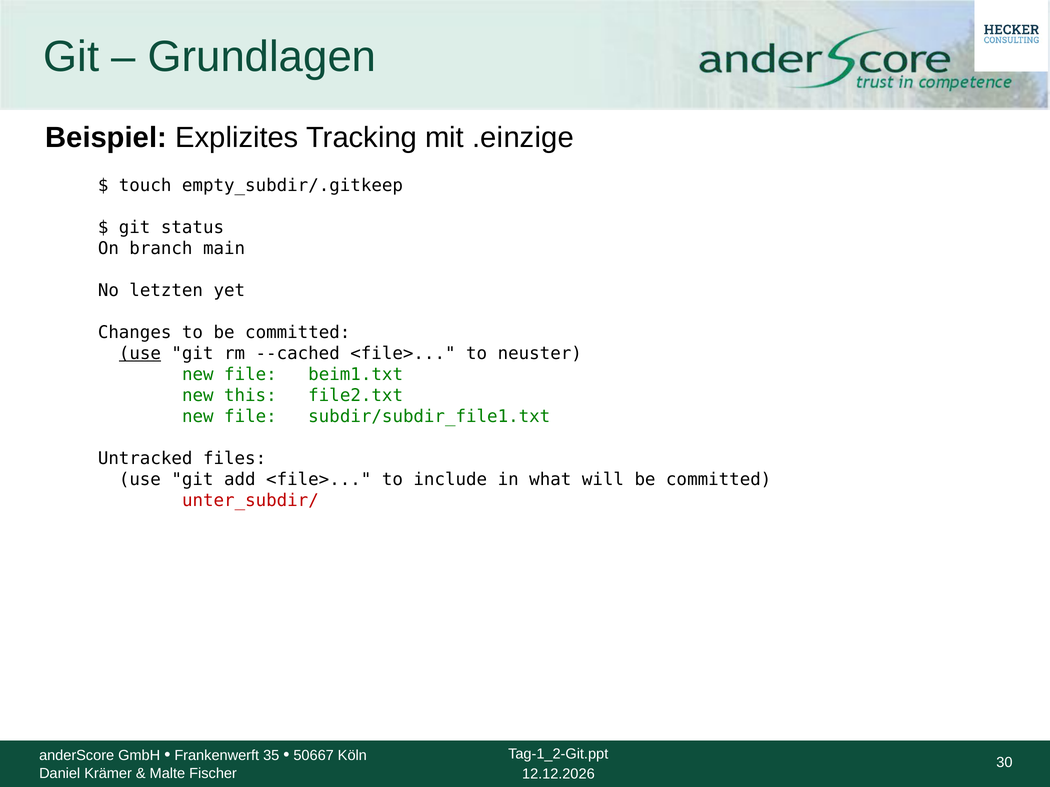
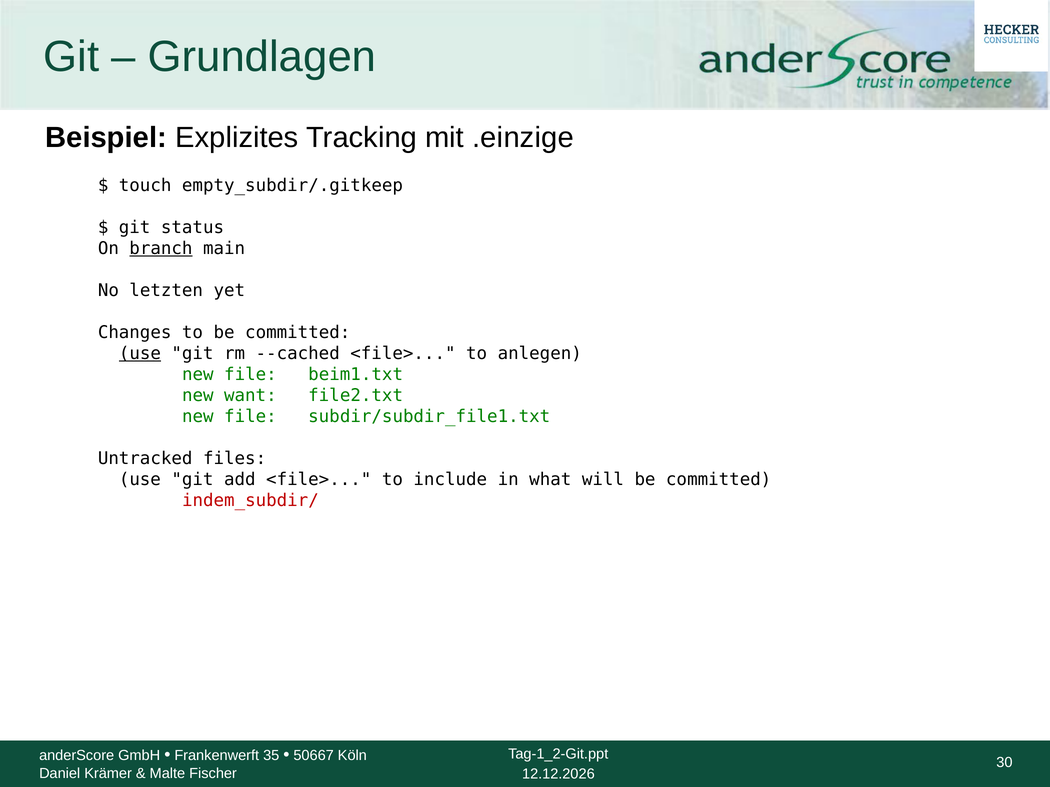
branch underline: none -> present (161, 249)
neuster: neuster -> anlegen (540, 354)
this: this -> want (250, 396)
unter_subdir/: unter_subdir/ -> indem_subdir/ (250, 501)
